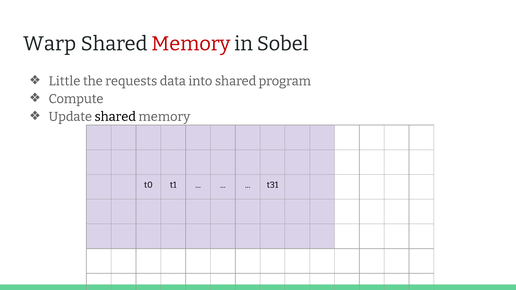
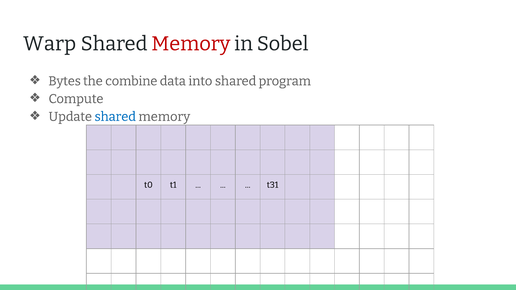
Little: Little -> Bytes (65, 81)
requests: requests -> combine (131, 81)
shared colour: black -> blue (115, 117)
